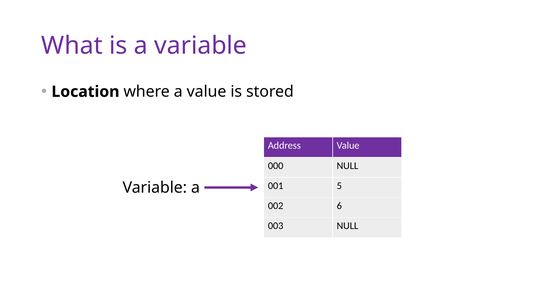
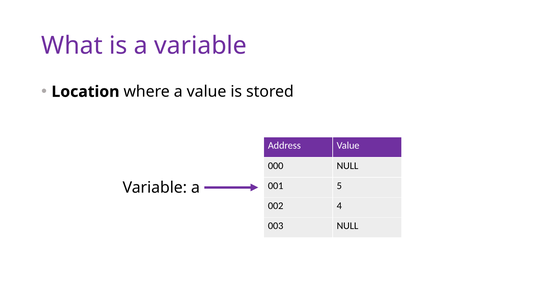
6: 6 -> 4 (339, 206)
